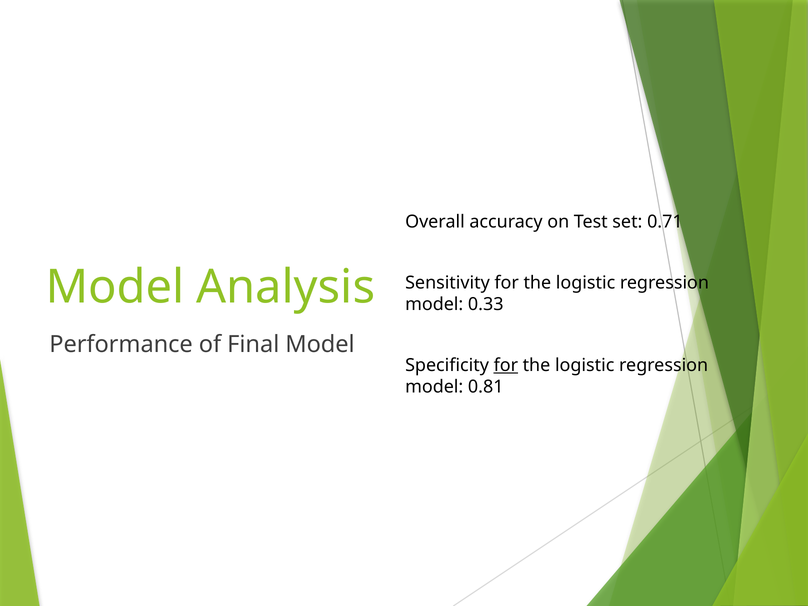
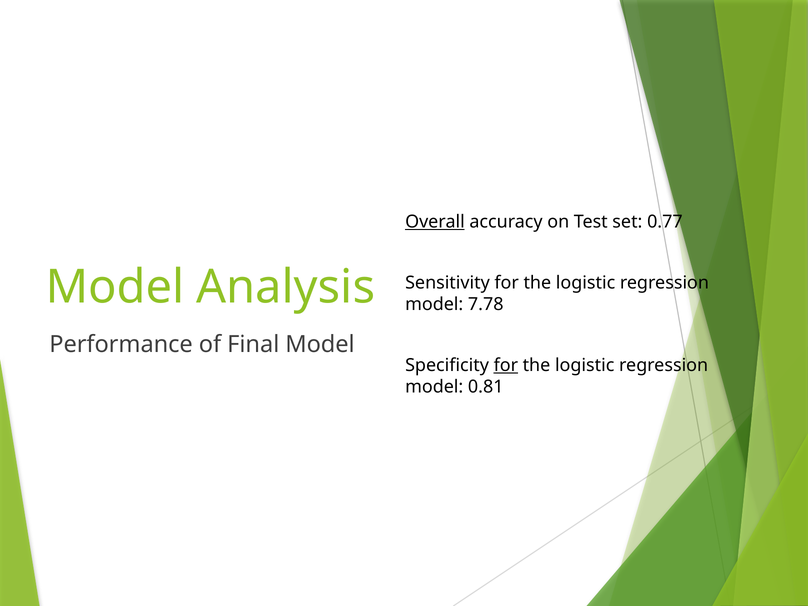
Overall underline: none -> present (435, 222)
0.71: 0.71 -> 0.77 (665, 222)
0.33: 0.33 -> 7.78 (486, 304)
